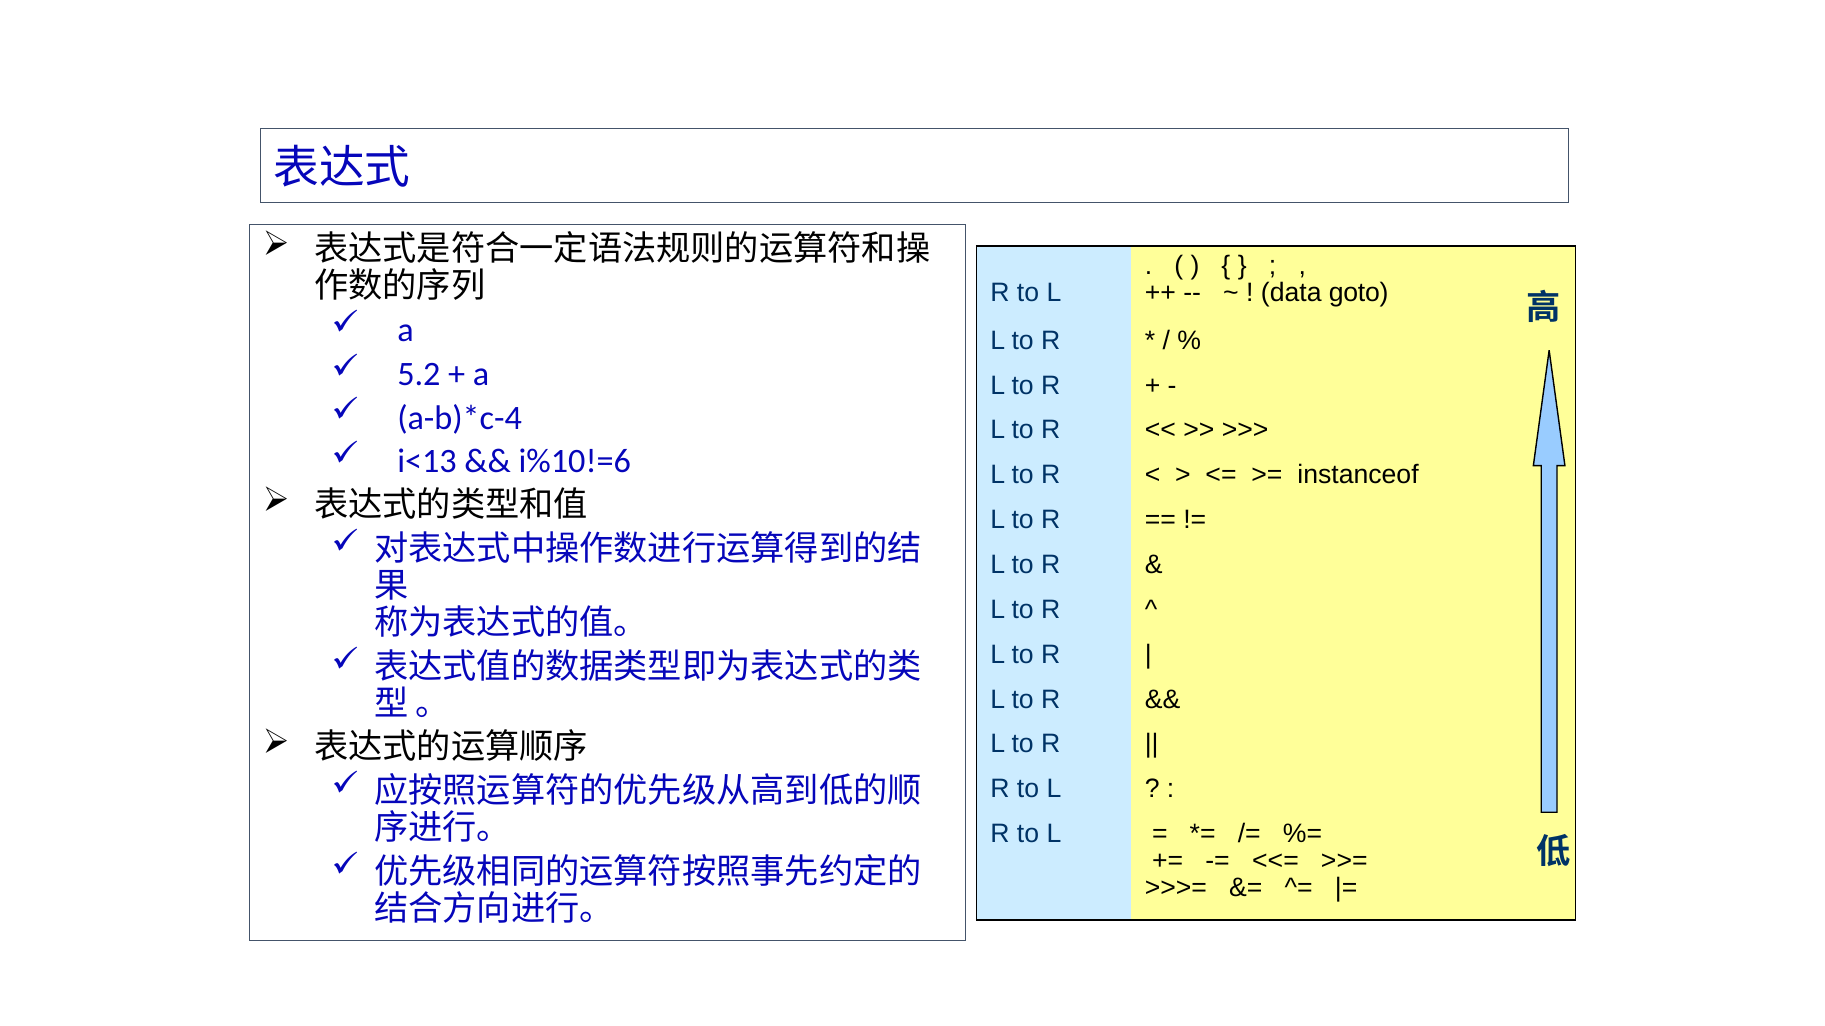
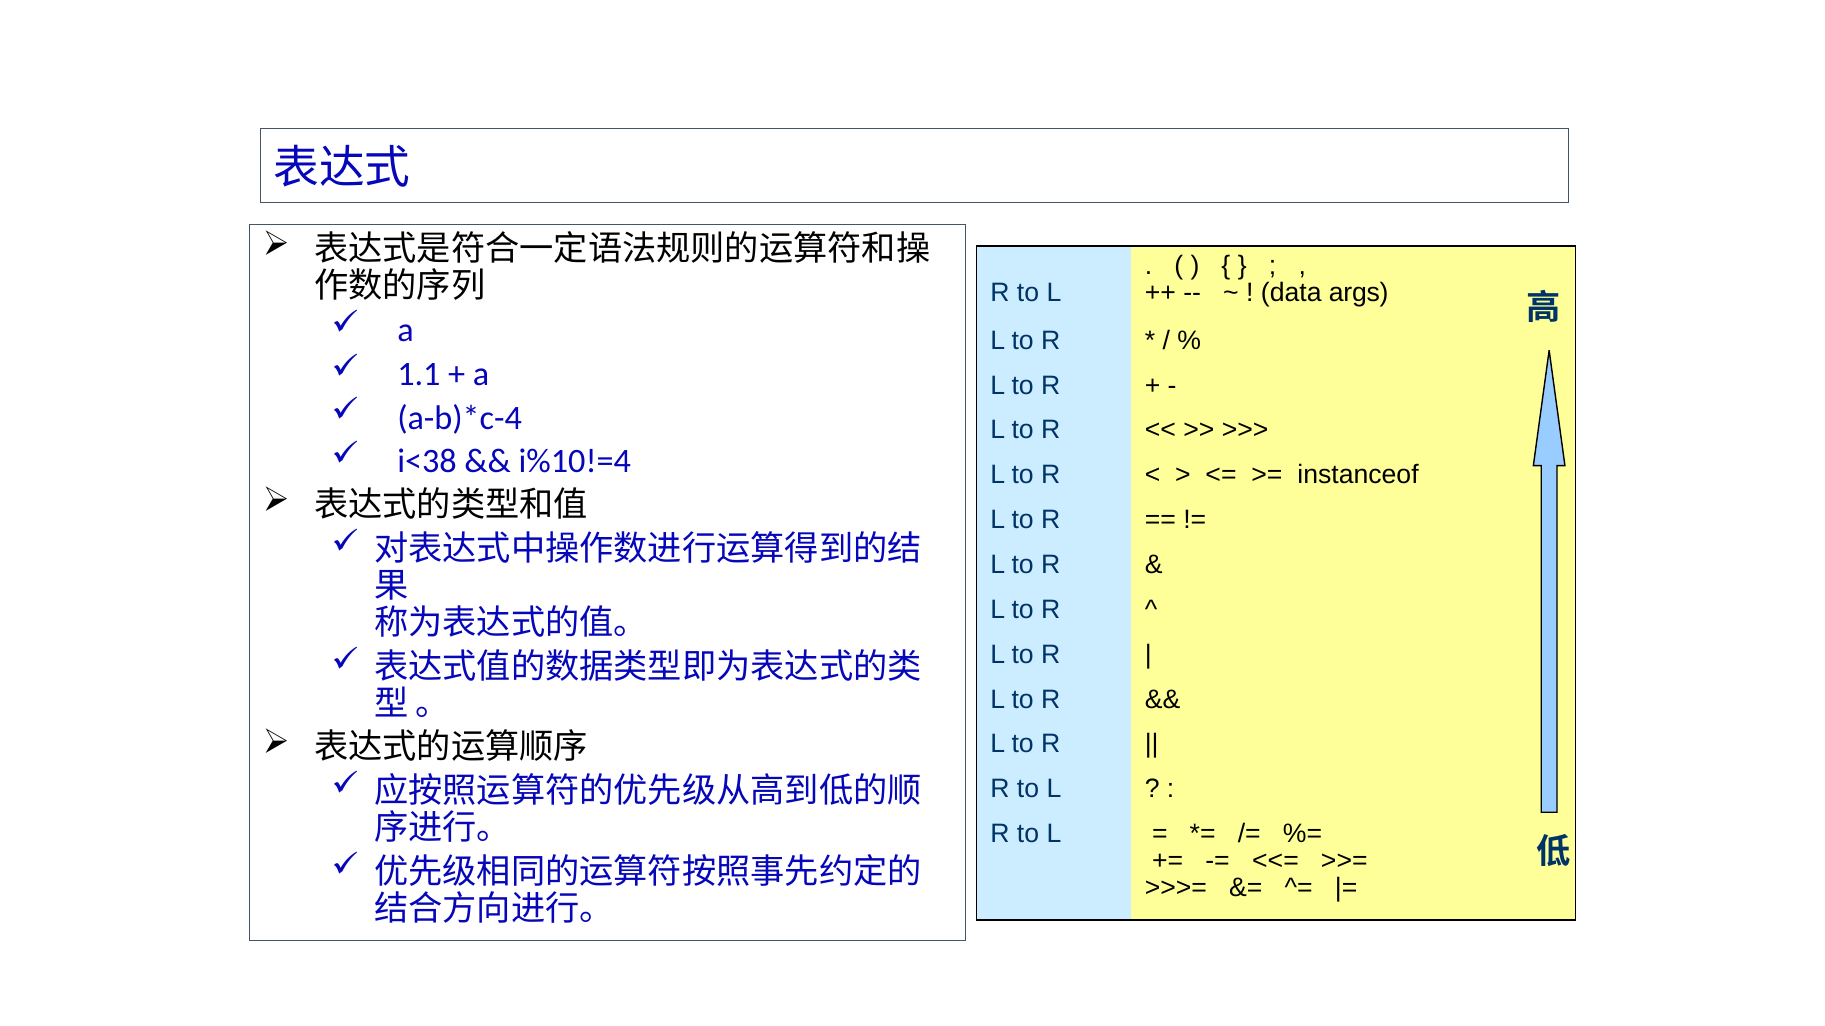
goto: goto -> args (1359, 292)
5.2: 5.2 -> 1.1 (419, 374)
i<13: i<13 -> i<38 (427, 462)
i%10!=6: i%10!=6 -> i%10!=4 (575, 462)
